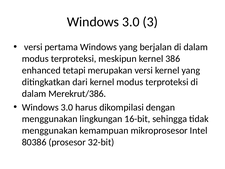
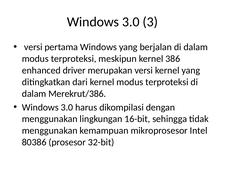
tetapi: tetapi -> driver (74, 70)
